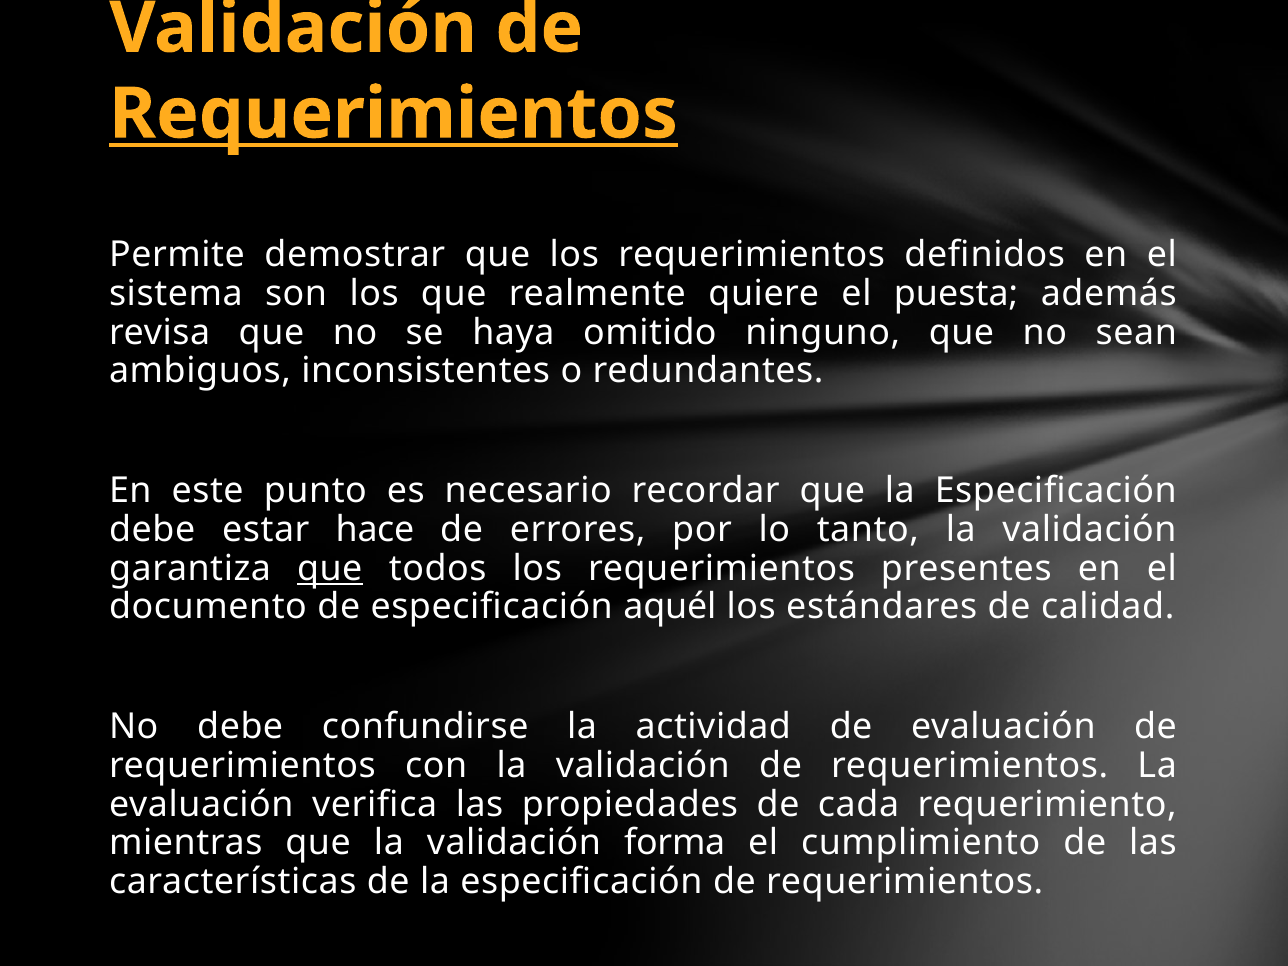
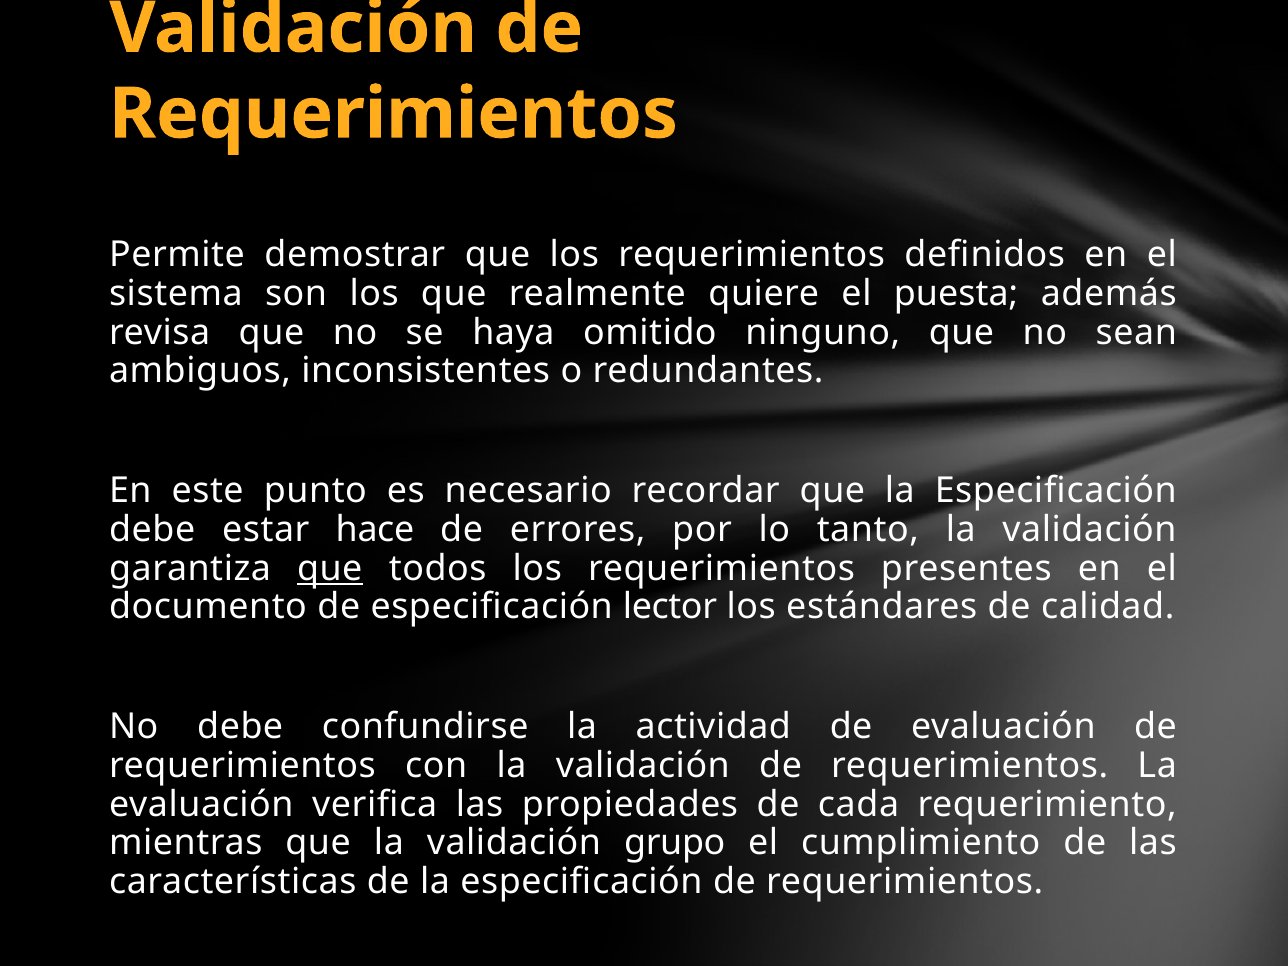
Requerimientos underline: present -> none (394, 114)
aquél: aquél -> lector (670, 607)
forma: forma -> grupo (675, 843)
